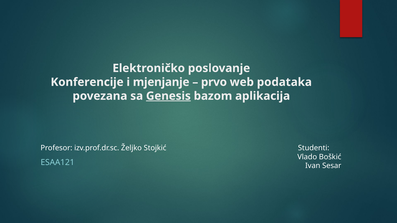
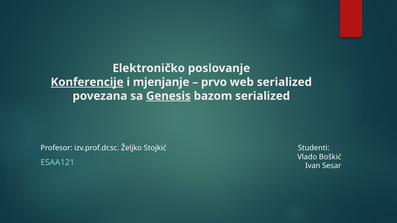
Konferencije underline: none -> present (87, 82)
web podataka: podataka -> serialized (284, 82)
bazom aplikacija: aplikacija -> serialized (263, 96)
